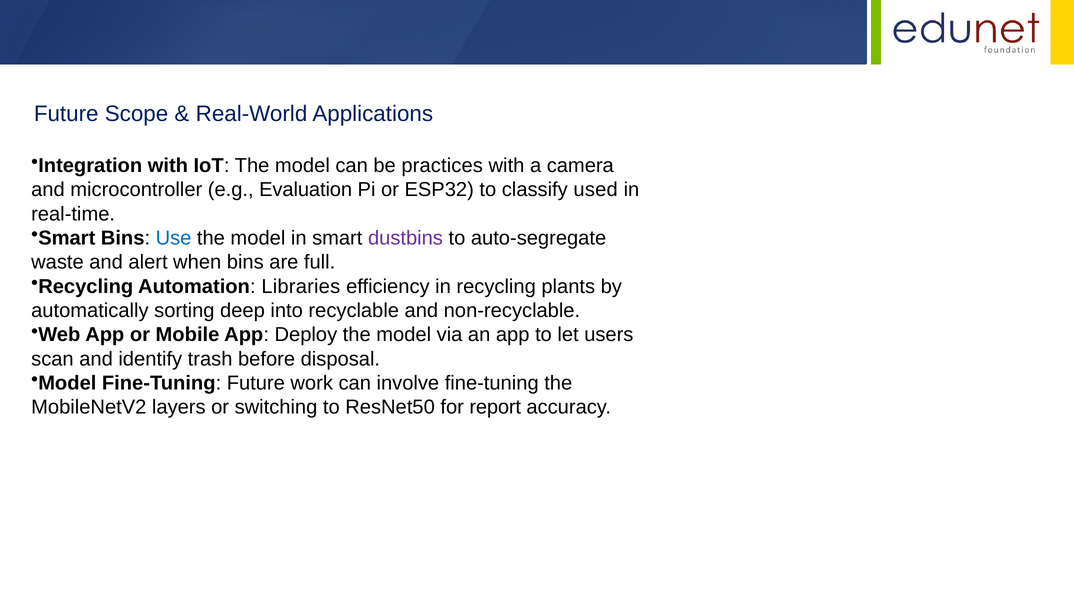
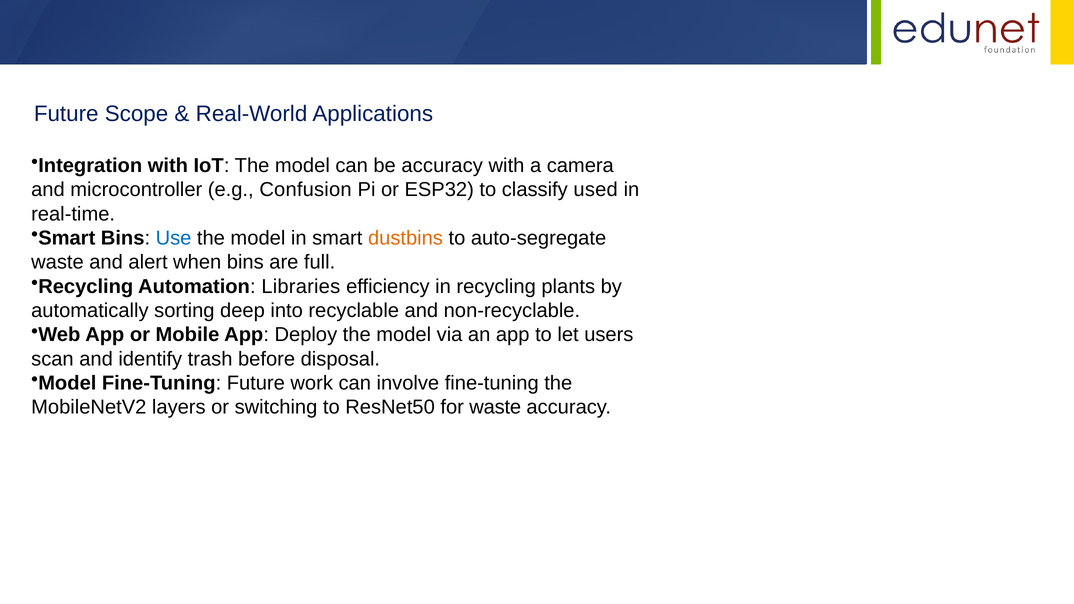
be practices: practices -> accuracy (442, 166)
Evaluation: Evaluation -> Confusion (306, 190)
dustbins colour: purple -> orange (405, 238)
for report: report -> waste (495, 407)
